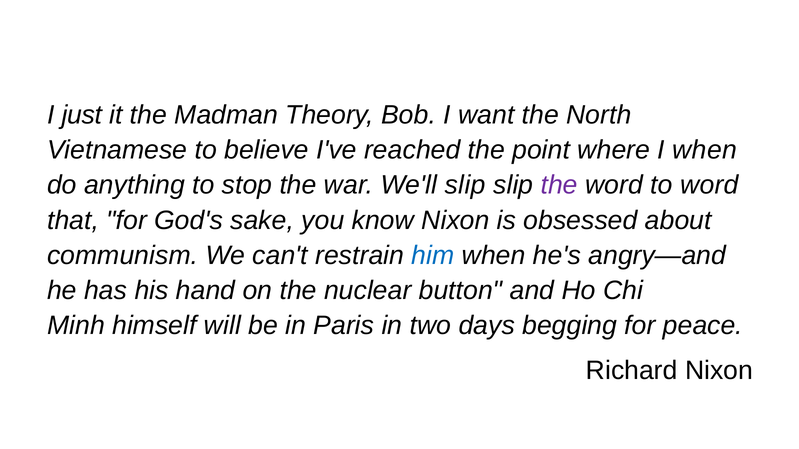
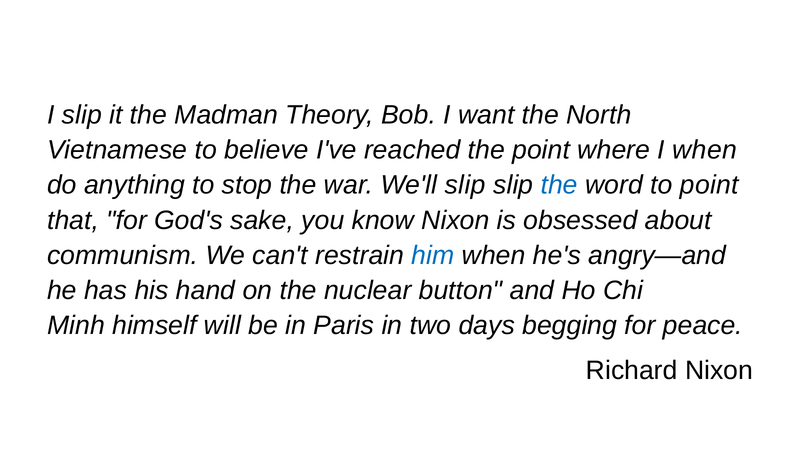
I just: just -> slip (82, 115)
the colour: purple -> blue (559, 185)
to word: word -> point (709, 185)
